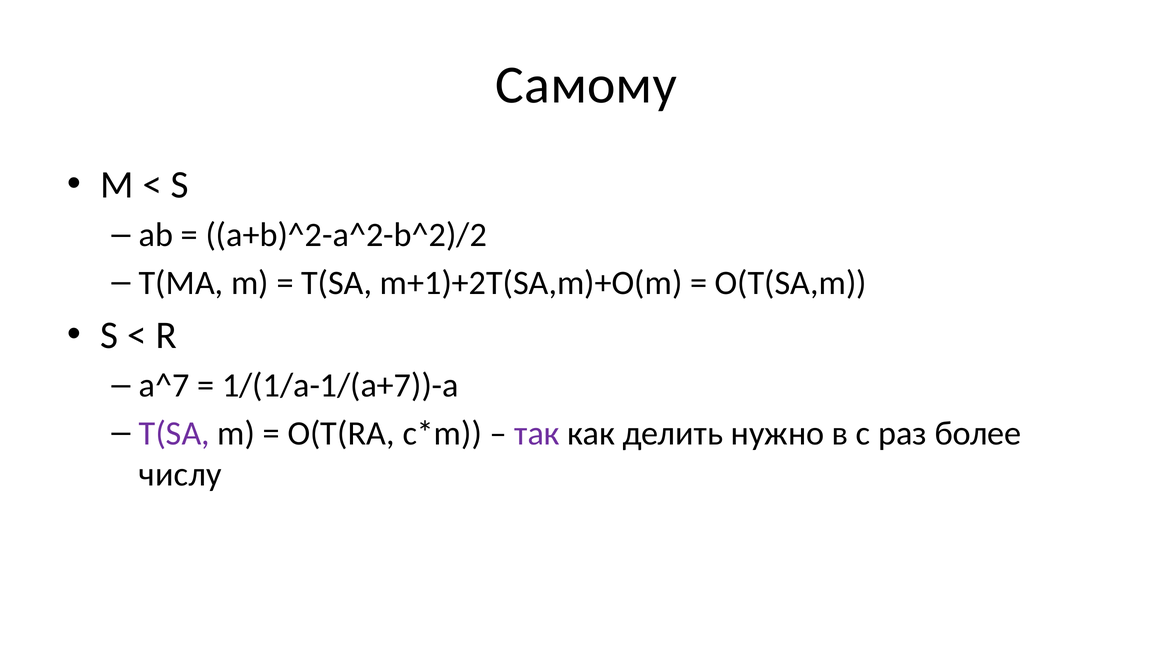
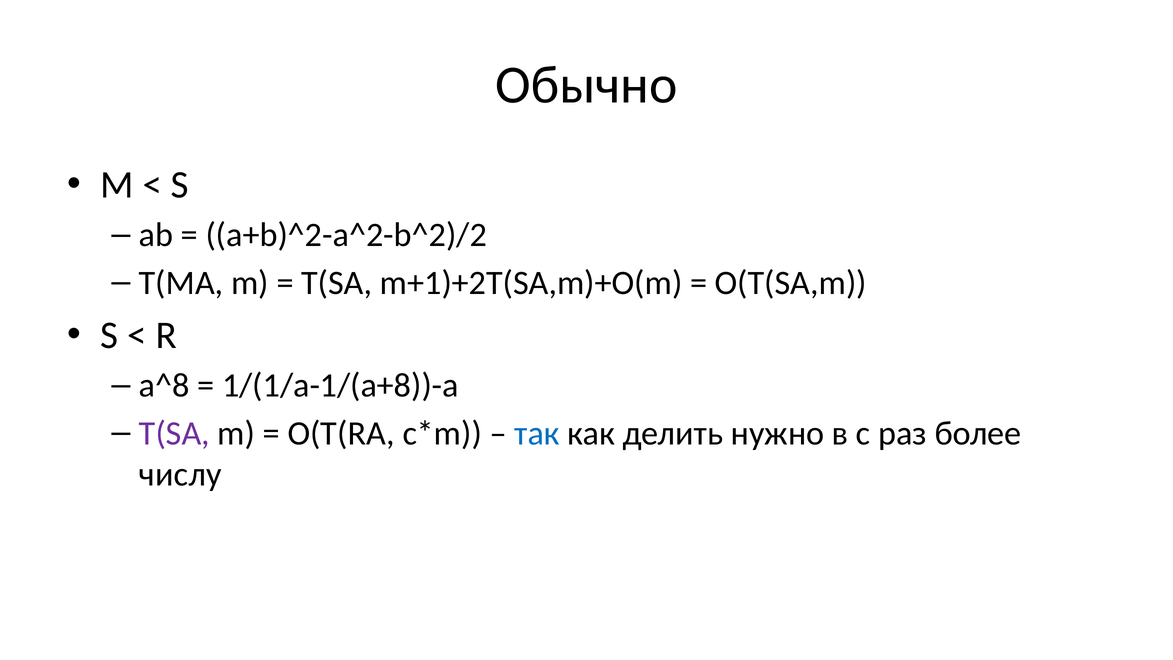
Самому: Самому -> Обычно (586, 85)
a^7: a^7 -> a^8 (164, 385)
1/(1/a-1/(a+7))-a: 1/(1/a-1/(a+7))-a -> 1/(1/a-1/(a+8))-a (340, 385)
так colour: purple -> blue (537, 433)
